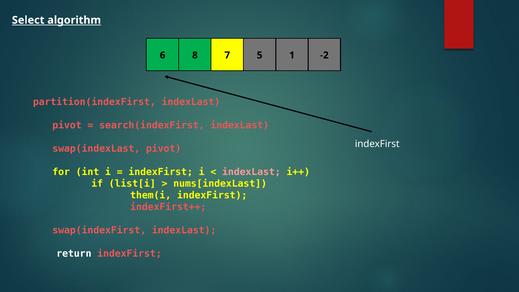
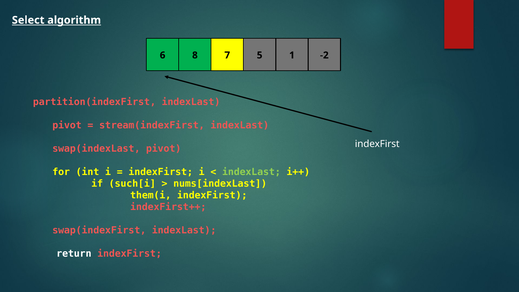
search(indexFirst: search(indexFirst -> stream(indexFirst (152, 125)
indexLast colour: pink -> light green (251, 172)
list[i: list[i -> such[i (132, 184)
